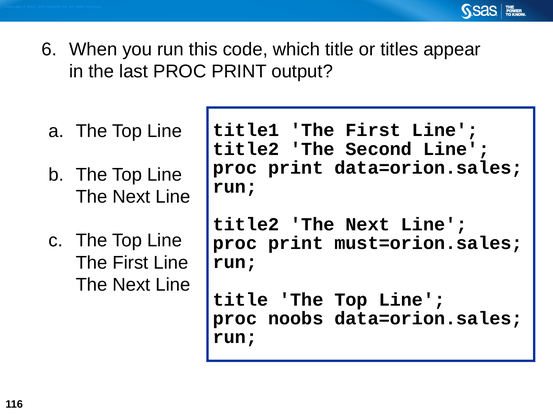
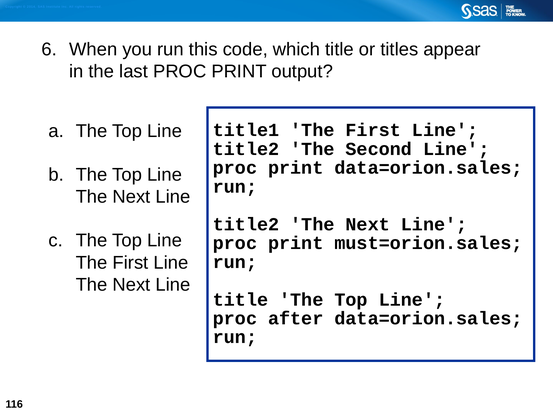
noobs: noobs -> after (296, 318)
